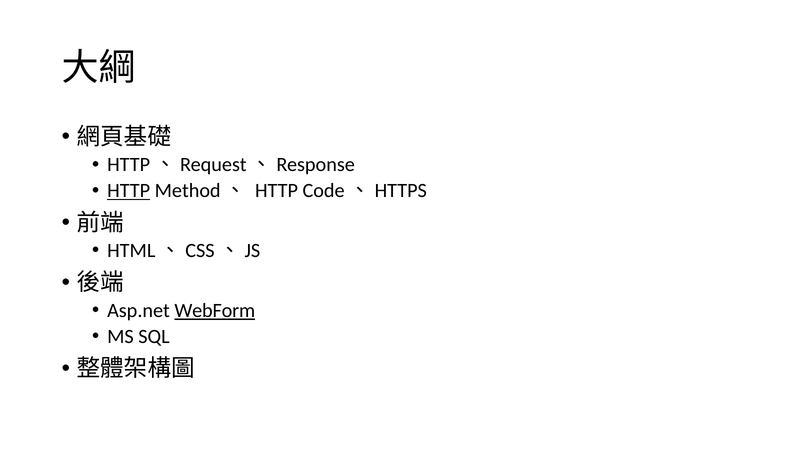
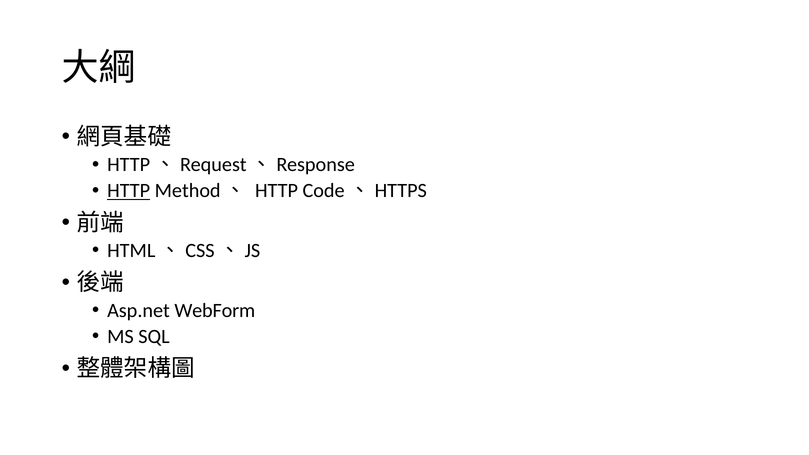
WebForm underline: present -> none (215, 311)
